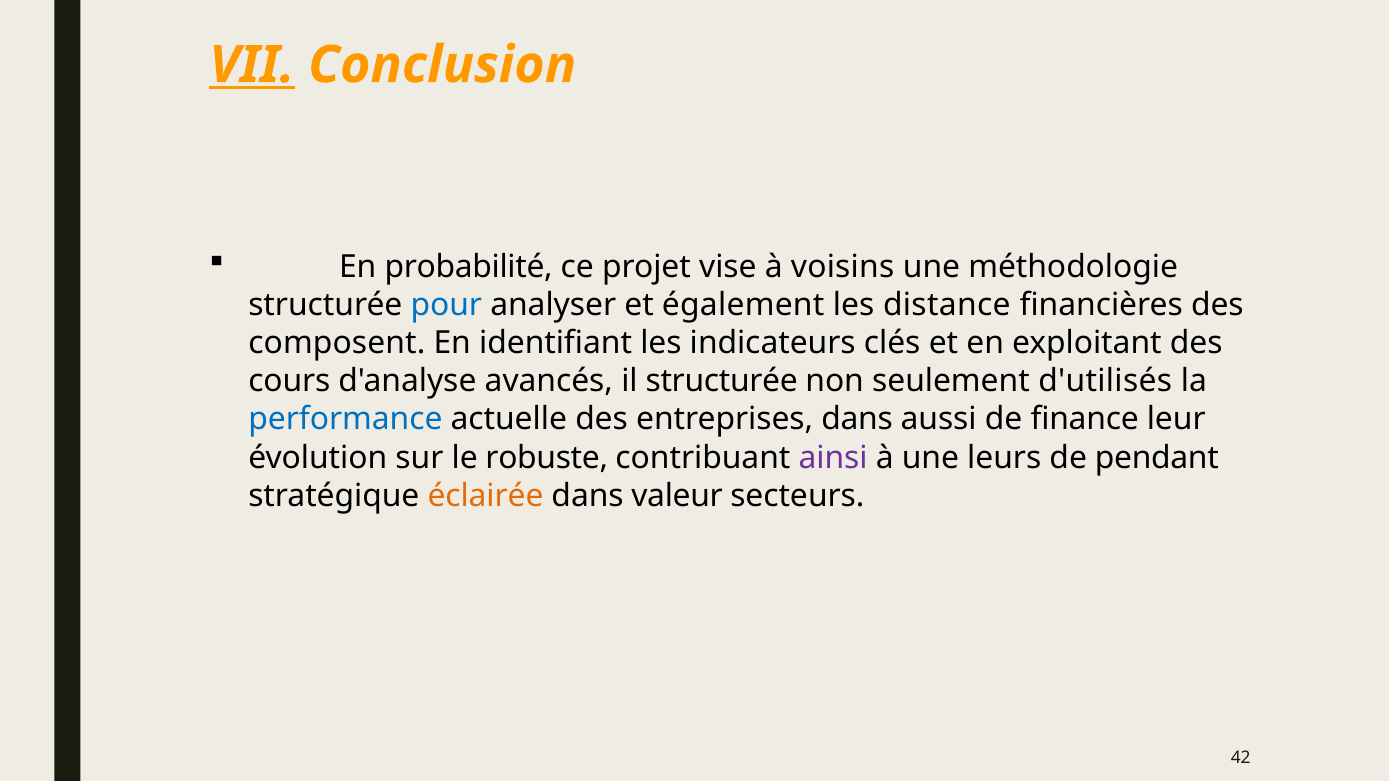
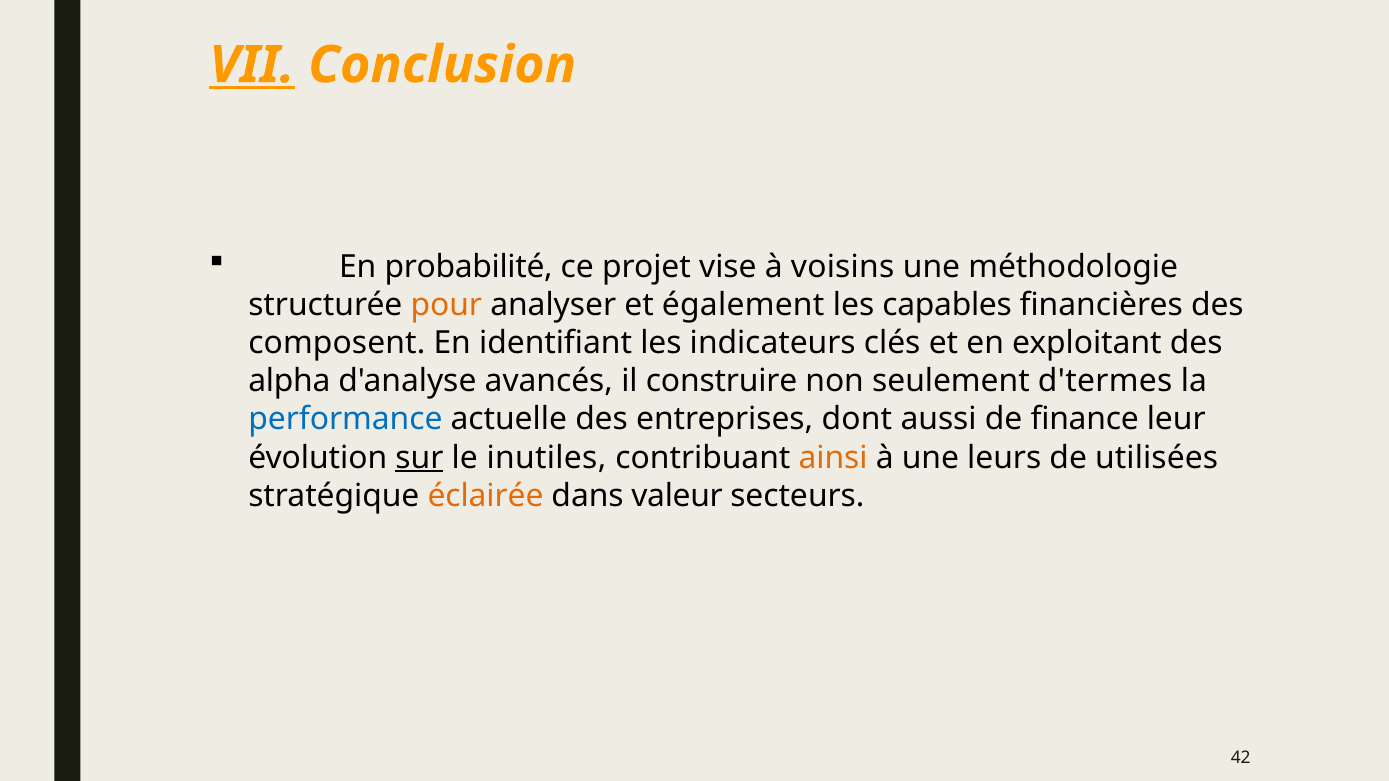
pour colour: blue -> orange (446, 305)
distance: distance -> capables (947, 305)
cours: cours -> alpha (289, 381)
il structurée: structurée -> construire (722, 381)
d'utilisés: d'utilisés -> d'termes (1105, 381)
entreprises dans: dans -> dont (857, 420)
sur underline: none -> present (419, 458)
robuste: robuste -> inutiles (546, 458)
ainsi colour: purple -> orange (833, 458)
pendant: pendant -> utilisées (1157, 458)
